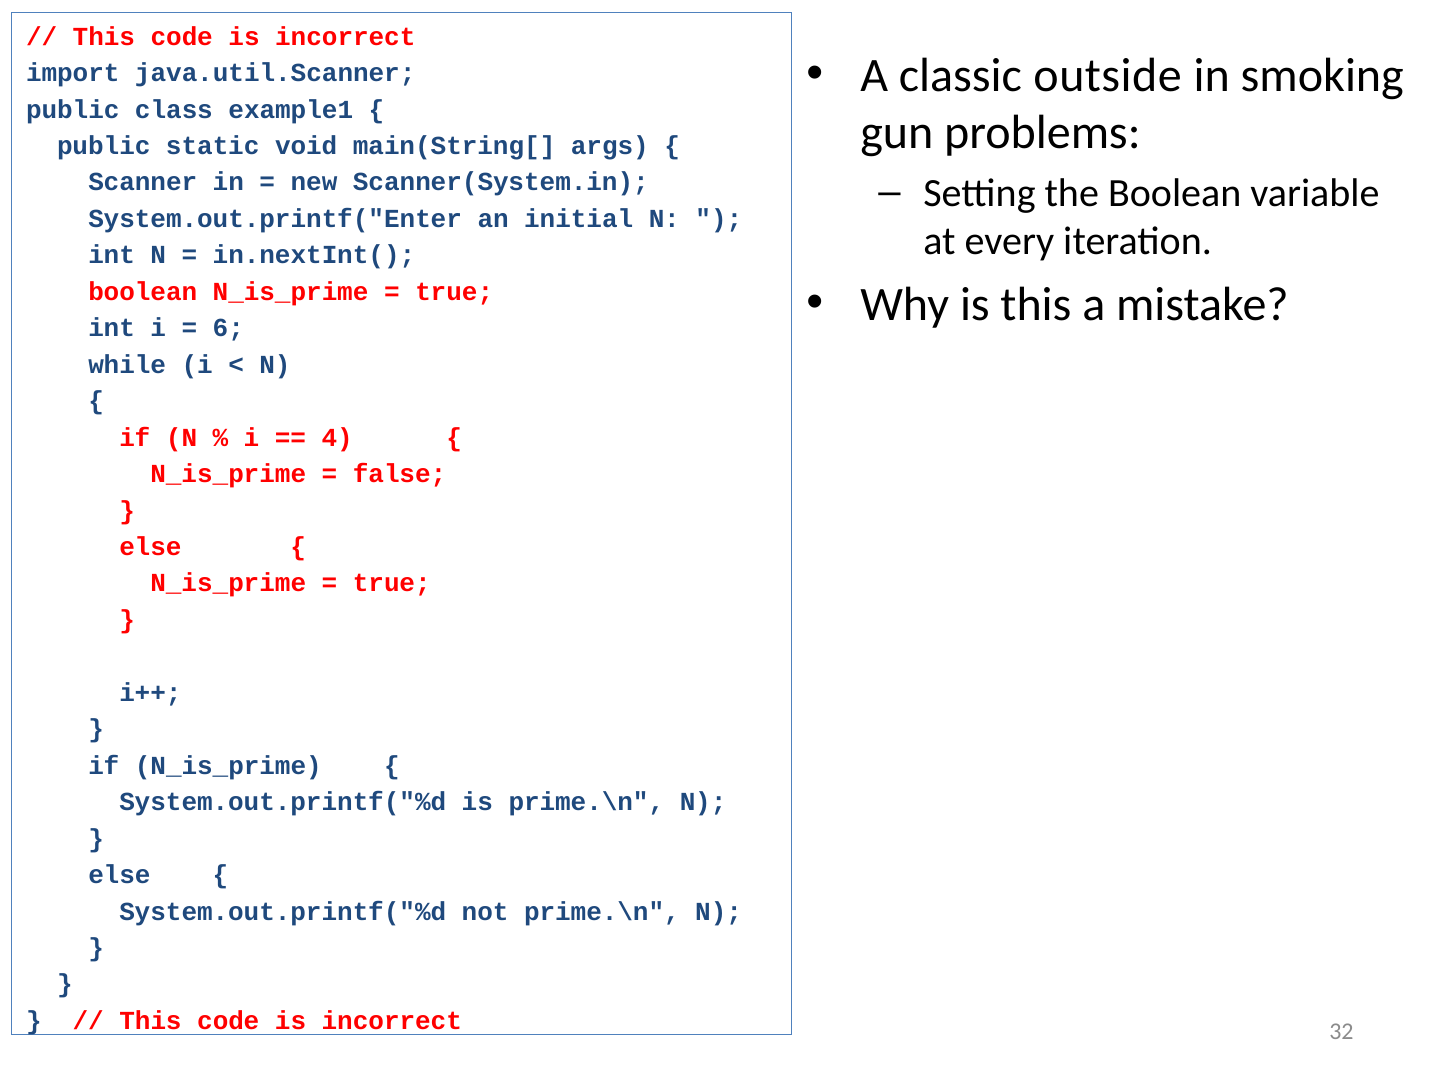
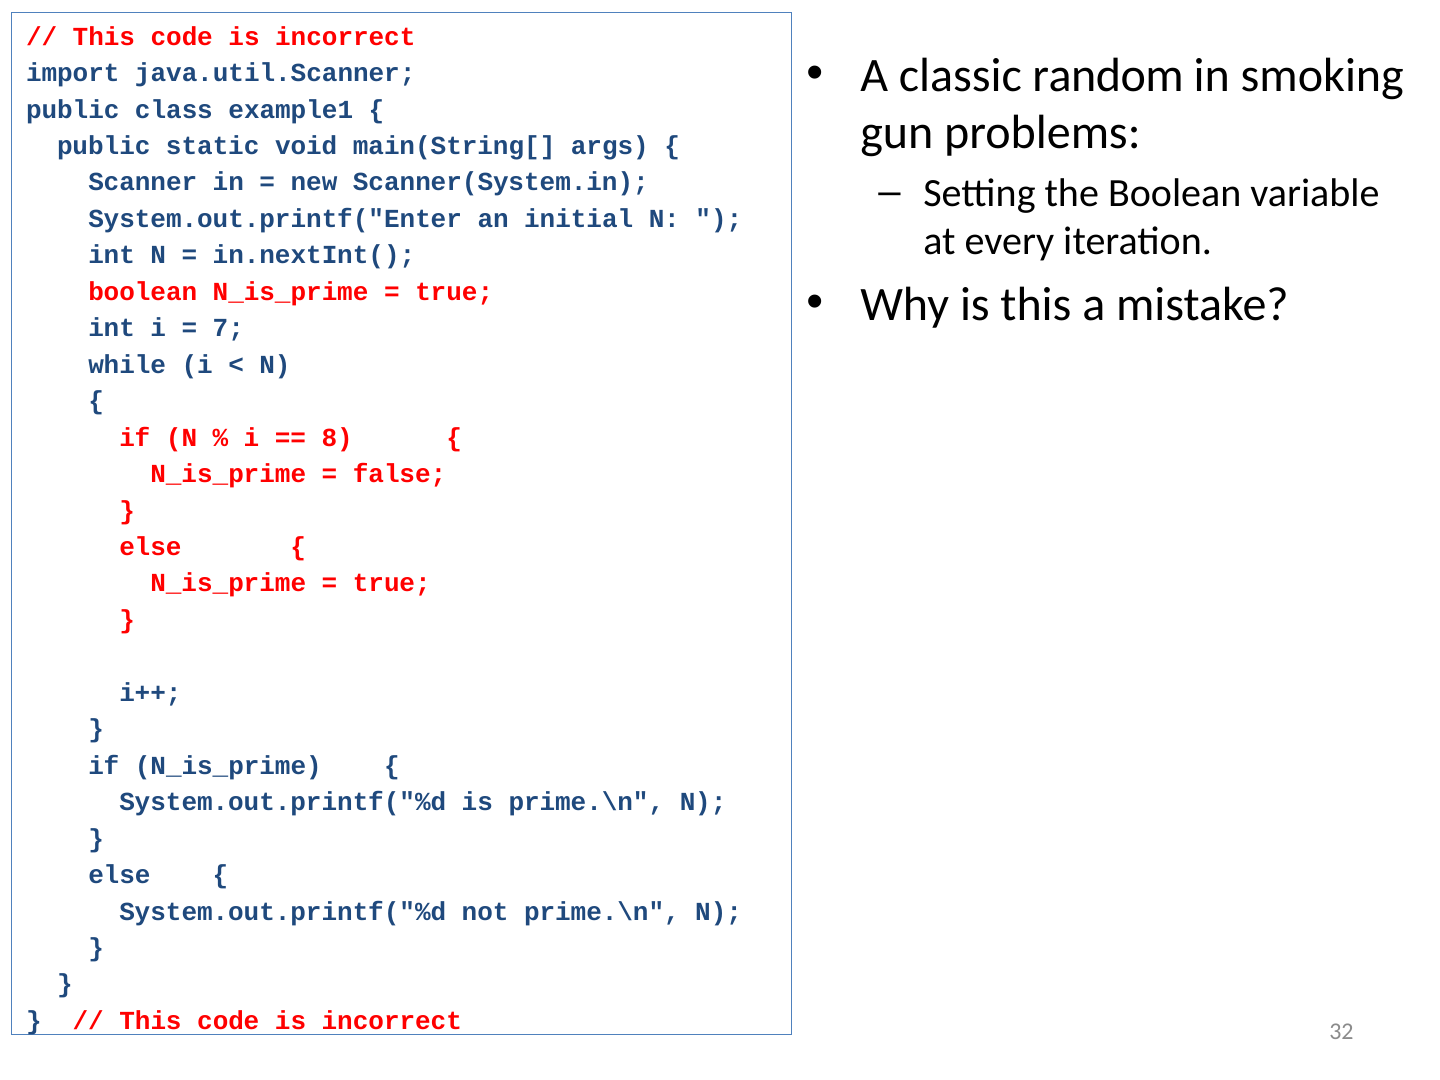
outside: outside -> random (1108, 75)
6: 6 -> 7 (228, 328)
4: 4 -> 8 (337, 438)
